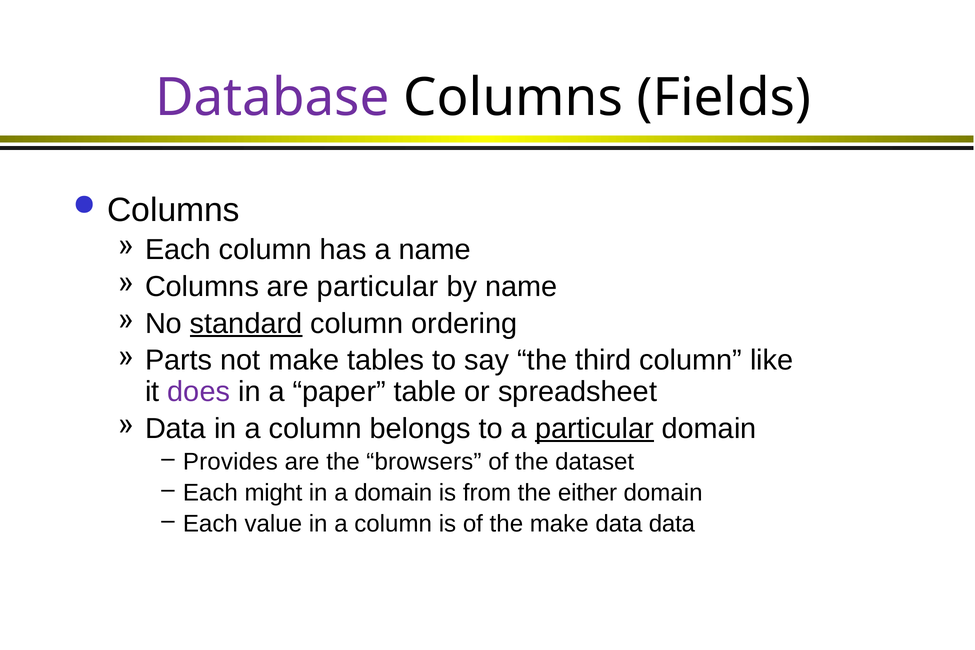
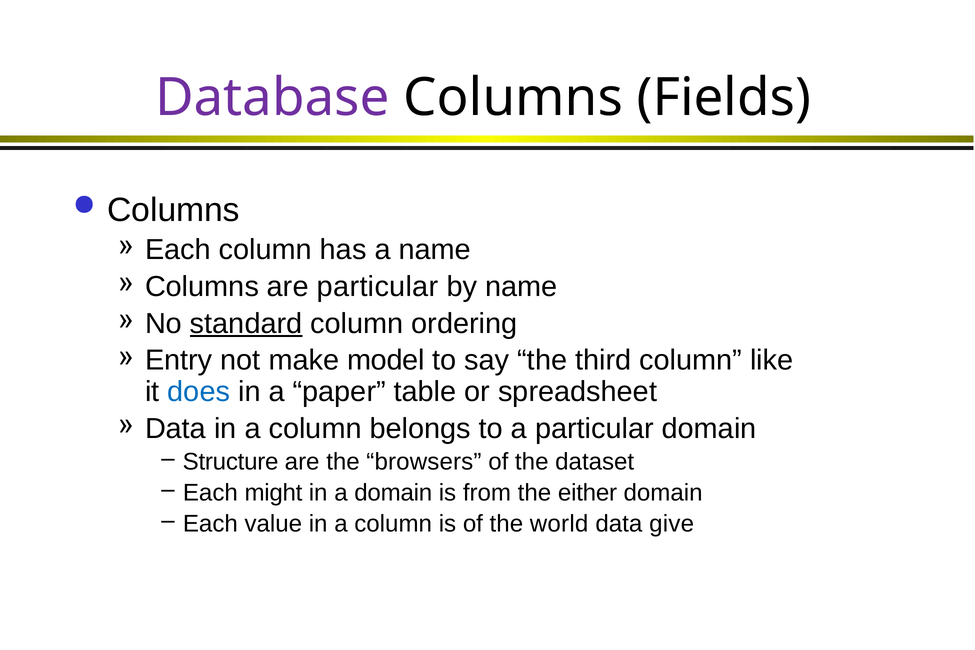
Parts: Parts -> Entry (179, 360)
tables: tables -> model (386, 360)
does colour: purple -> blue (199, 392)
particular underline: present -> none (594, 429)
Provides: Provides -> Structure (231, 462)
the make: make -> world (559, 524)
data data: data -> give (672, 524)
